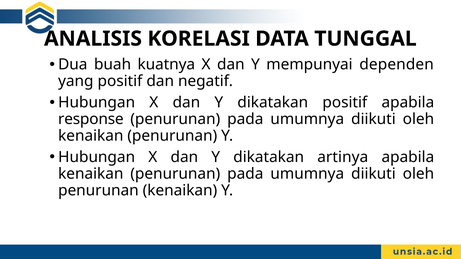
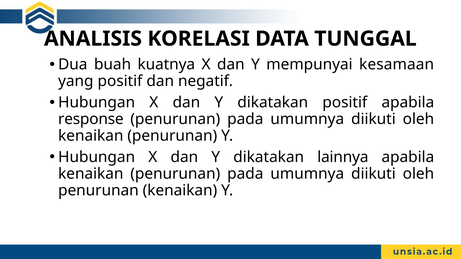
dependen: dependen -> kesamaan (397, 65)
artinya: artinya -> lainnya (343, 157)
